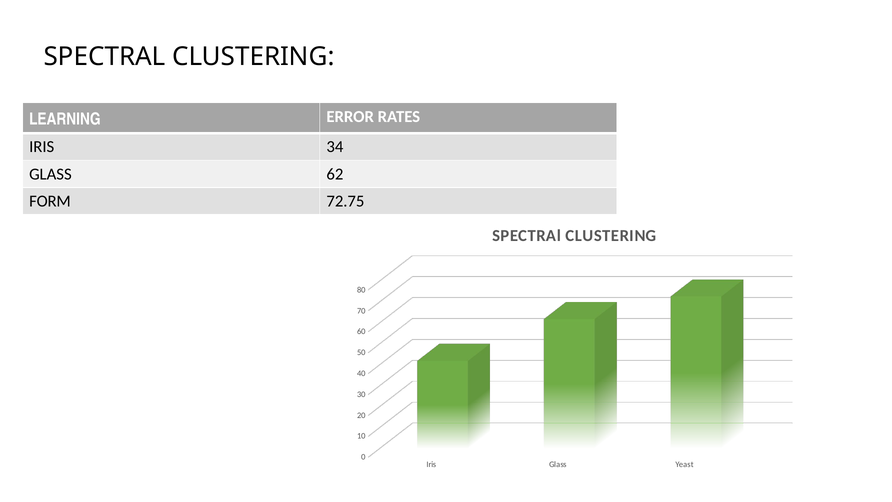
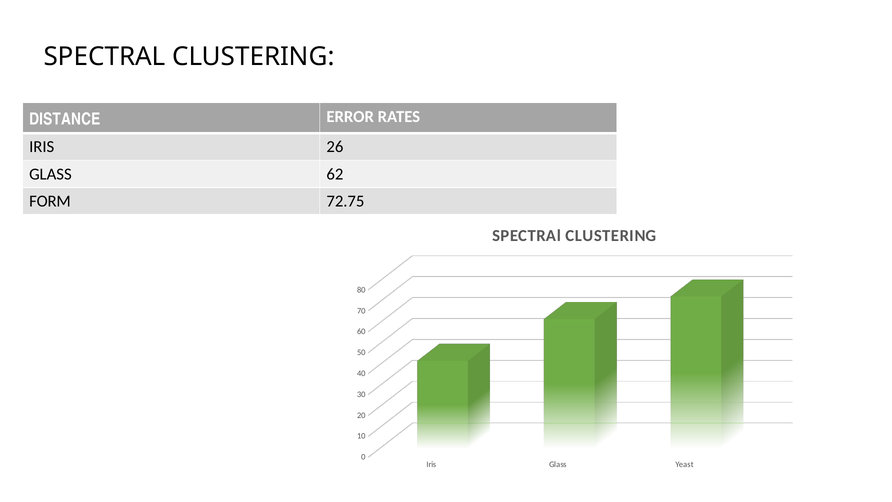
LEARNING: LEARNING -> DISTANCE (65, 119)
34: 34 -> 26 (335, 147)
